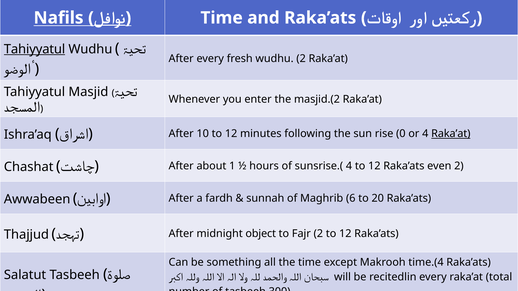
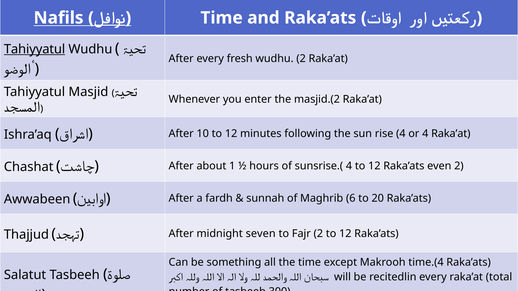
rise 0: 0 -> 4 (401, 134)
Raka’at underline: present -> none (451, 134)
object: object -> seven (261, 234)
